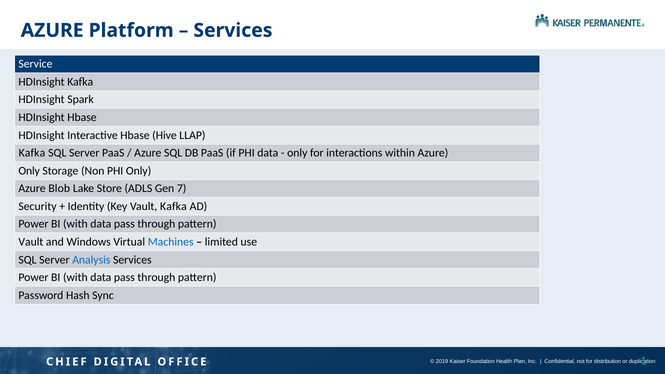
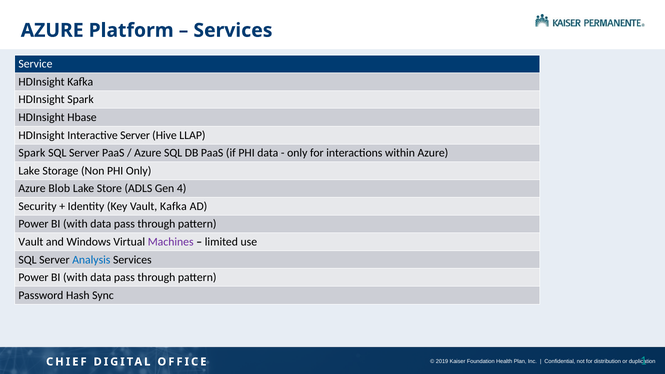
Interactive Hbase: Hbase -> Server (135, 135)
Kafka: Kafka -> Spark (32, 153)
Only: Only -> Lake (29, 171)
7: 7 -> 4 (182, 189)
Machines colour: blue -> purple (171, 242)
